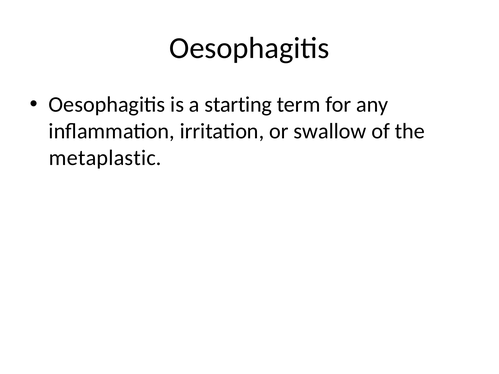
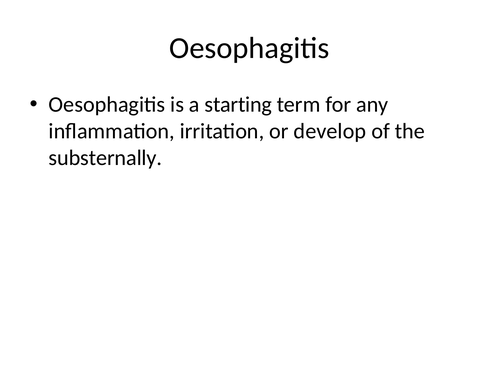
swallow: swallow -> develop (330, 131)
metaplastic: metaplastic -> substernally (105, 158)
